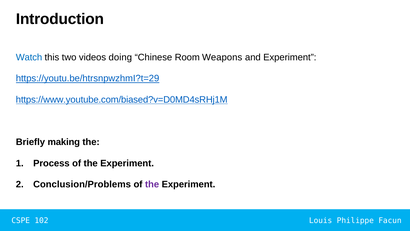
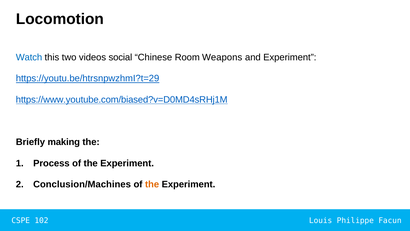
Introduction: Introduction -> Locomotion (60, 19)
doing: doing -> social (120, 57)
Conclusion/Problems: Conclusion/Problems -> Conclusion/Machines (82, 184)
the colour: purple -> orange (152, 184)
